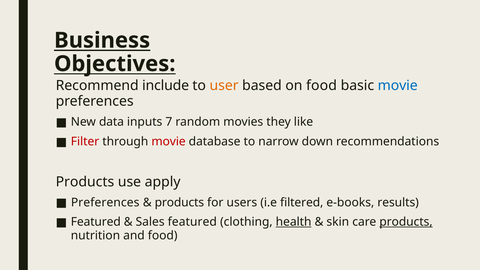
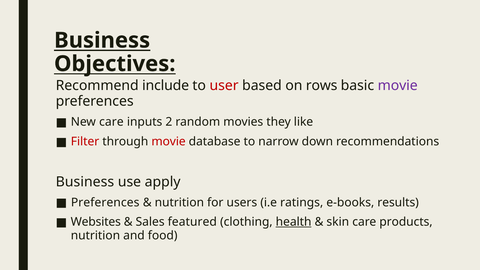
user colour: orange -> red (224, 86)
on food: food -> rows (322, 86)
movie colour: blue -> purple (398, 86)
New data: data -> care (111, 122)
7: 7 -> 2 (169, 122)
Products: Products -> Business (85, 182)
products: products -> nutrition (179, 202)
filtered: filtered -> ratings (302, 202)
Featured: Featured -> Websites (96, 222)
products underline: present -> none (406, 222)
